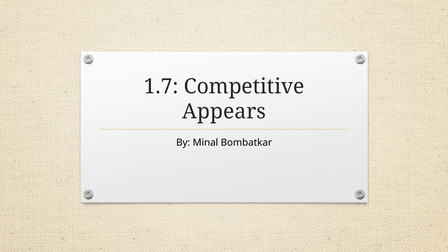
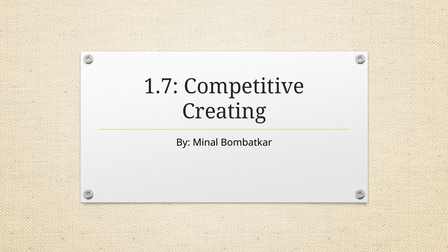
Appears: Appears -> Creating (224, 112)
